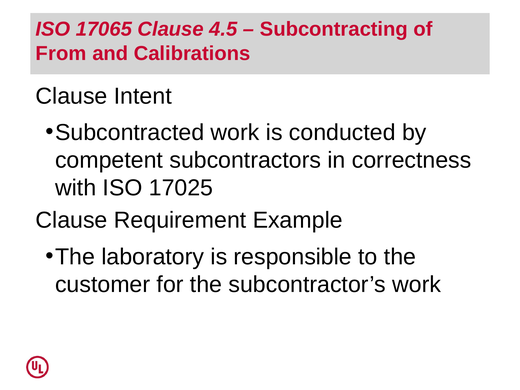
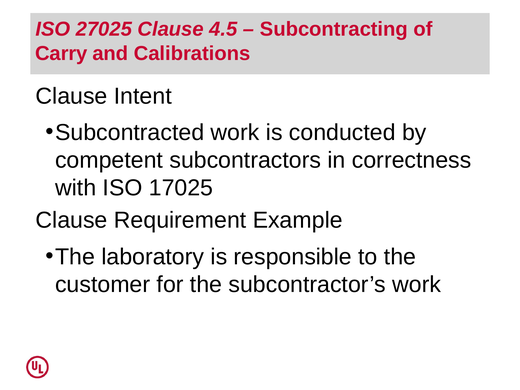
17065: 17065 -> 27025 (104, 29)
From: From -> Carry (61, 53)
